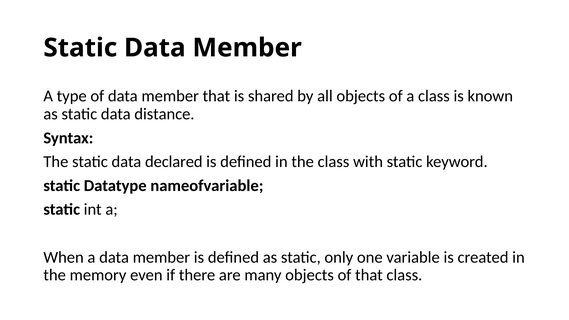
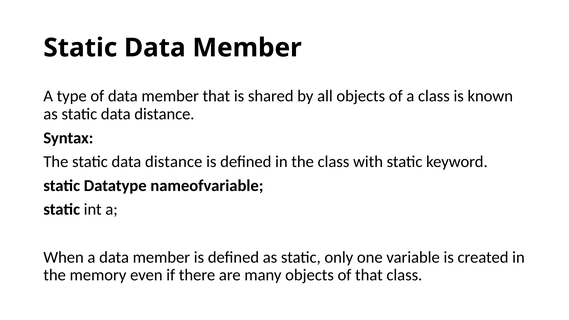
The static data declared: declared -> distance (174, 162)
